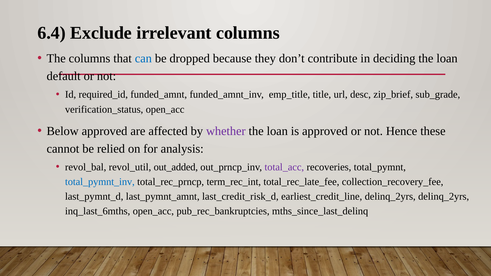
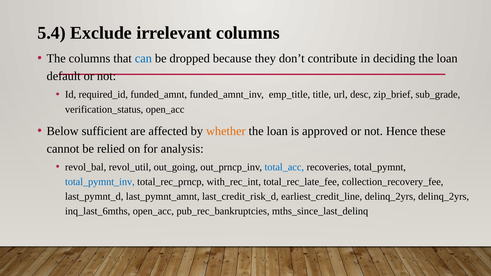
6.4: 6.4 -> 5.4 (52, 33)
Below approved: approved -> sufficient (105, 131)
whether colour: purple -> orange (226, 131)
out_added: out_added -> out_going (176, 167)
total_acc colour: purple -> blue (284, 167)
term_rec_int: term_rec_int -> with_rec_int (234, 182)
